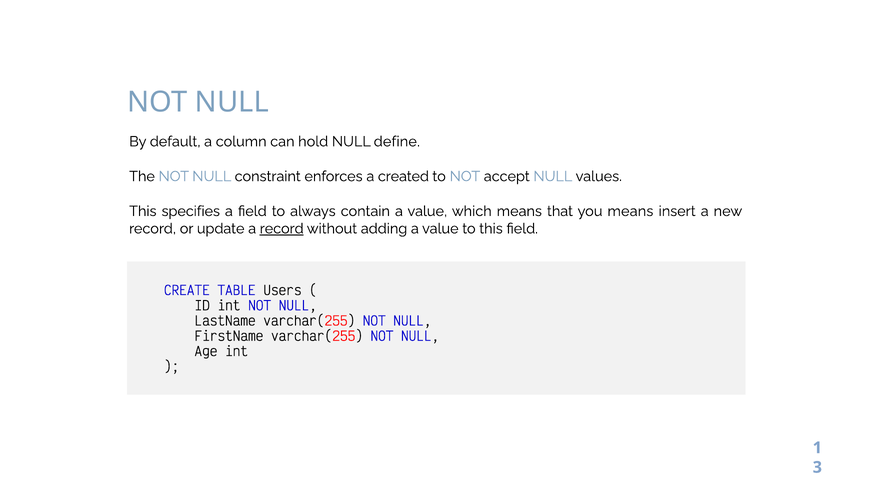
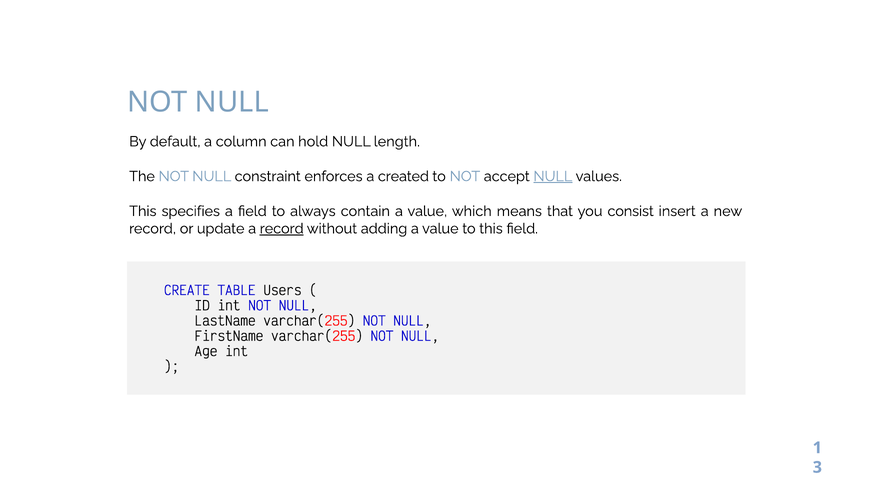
define: define -> length (397, 142)
NULL underline: none -> present (553, 177)
you means: means -> consist (631, 211)
